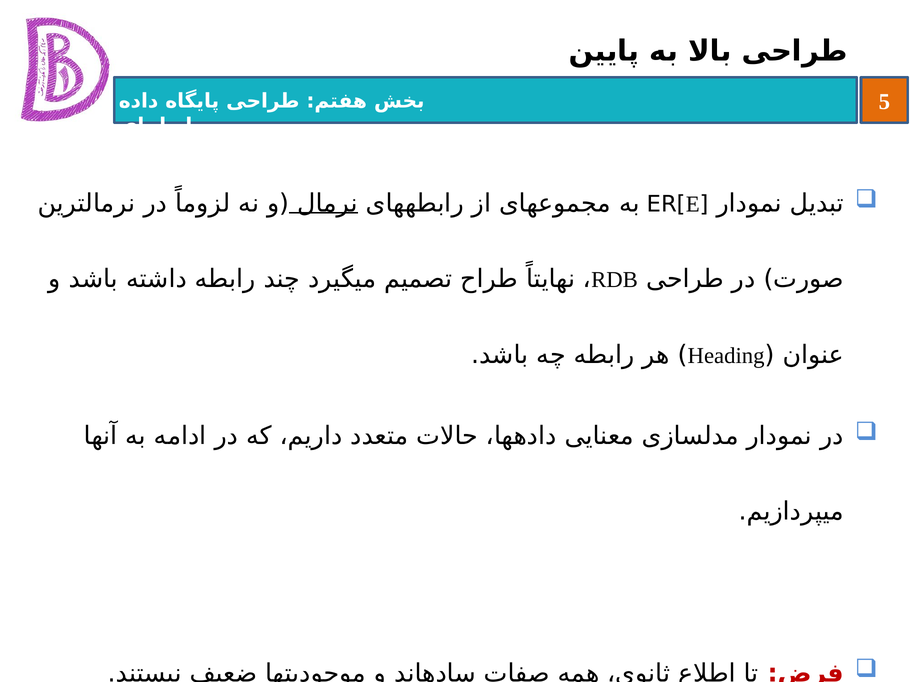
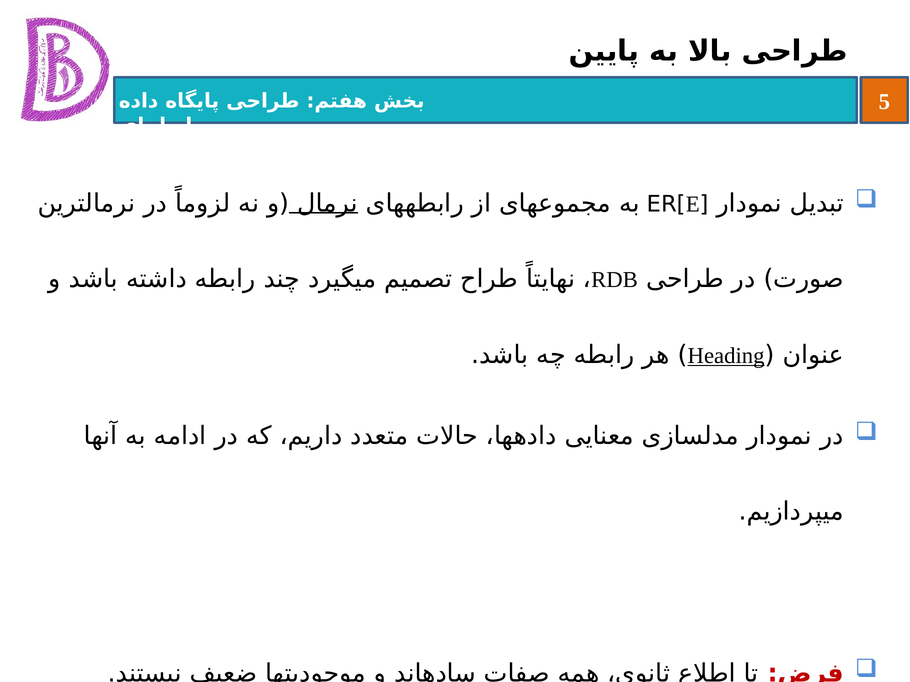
Heading underline: none -> present (726, 356)
